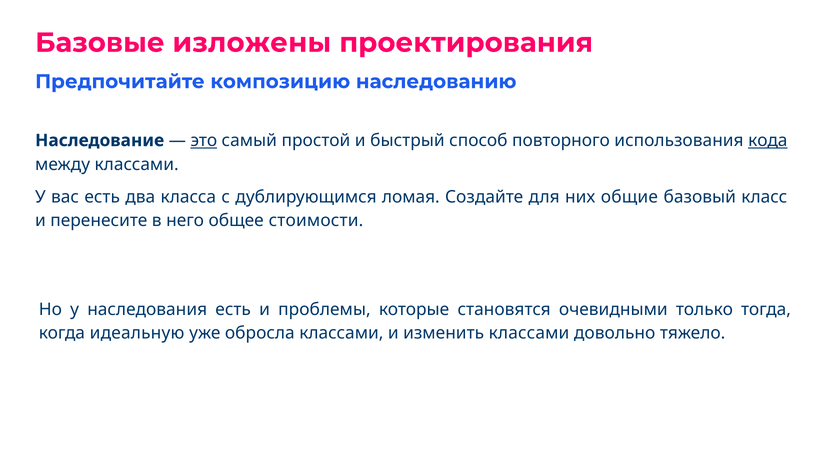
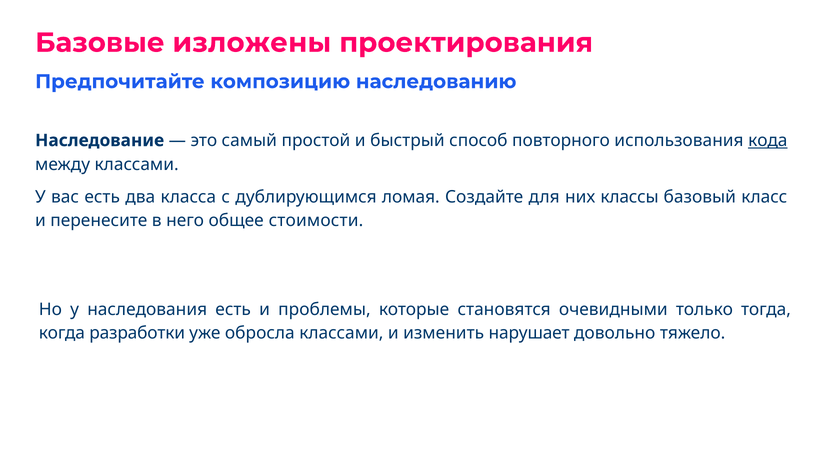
это underline: present -> none (204, 140)
общие: общие -> классы (630, 197)
идеальную: идеальную -> разработки (137, 333)
изменить классами: классами -> нарушает (529, 333)
